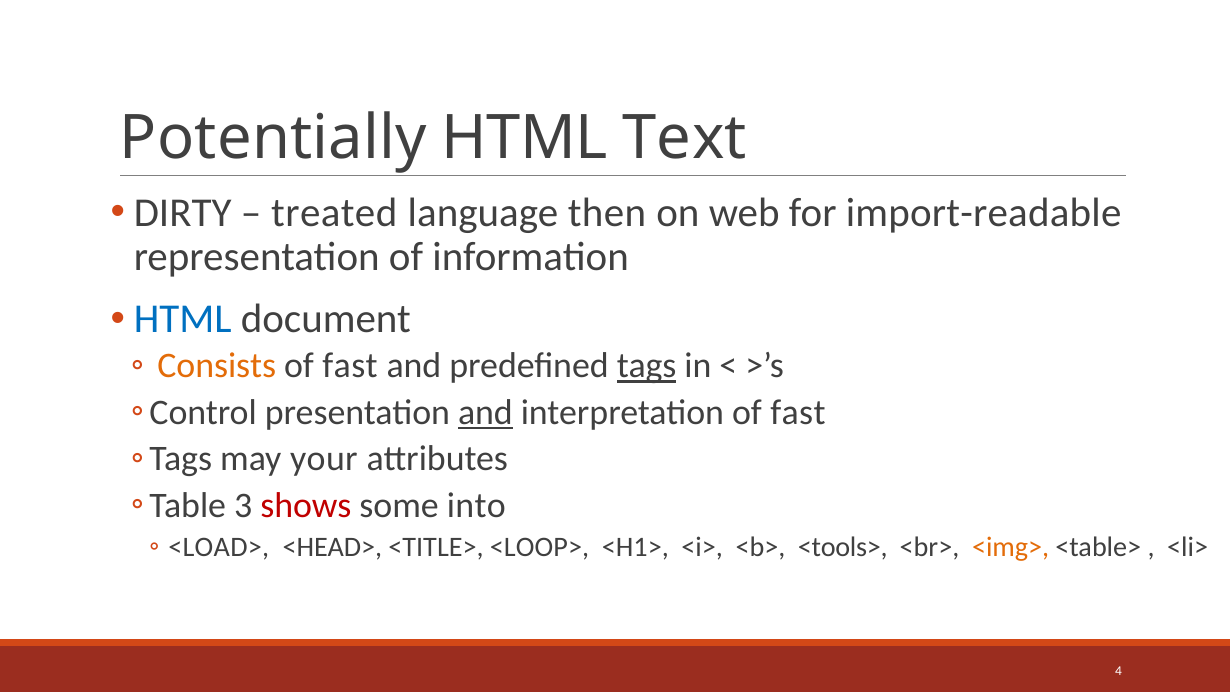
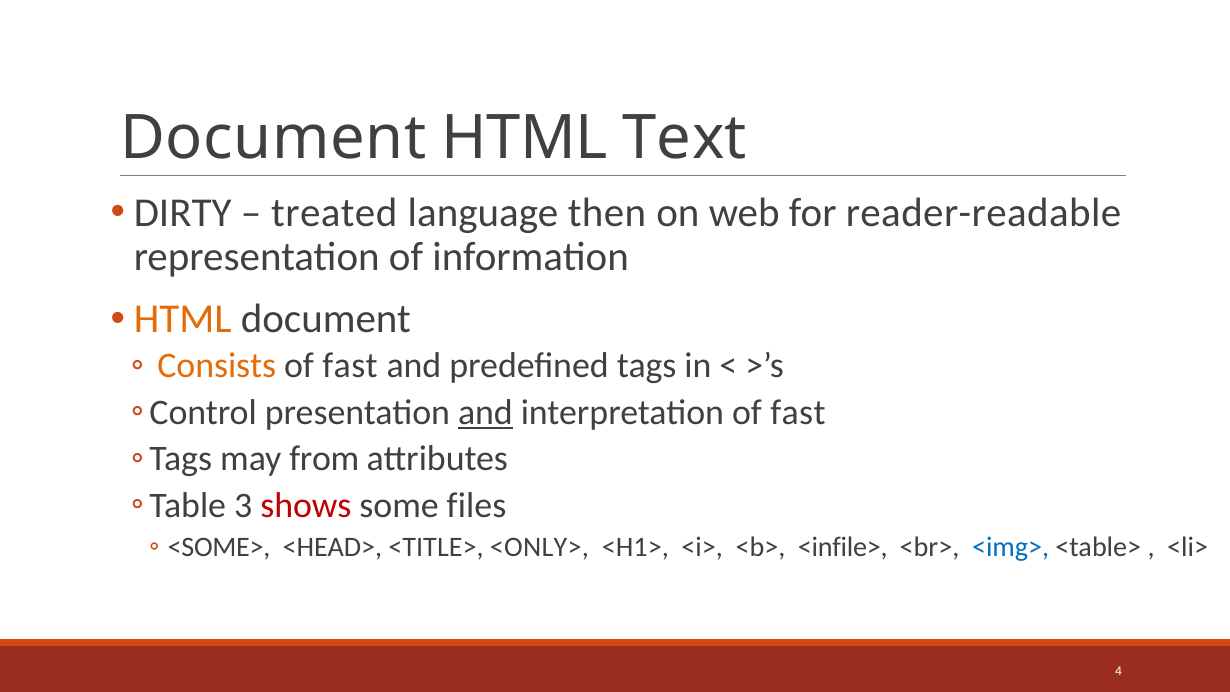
Potentially: Potentially -> Document (273, 138)
import-readable: import-readable -> reader-readable (984, 213)
HTML colour: blue -> orange (183, 319)
tags underline: present -> none (647, 366)
your: your -> from (324, 459)
into: into -> files (477, 505)
<LOAD>: <LOAD> -> <SOME> (219, 547)
<LOOP>: <LOOP> -> <ONLY> (539, 547)
<tools>: <tools> -> <infile> (843, 547)
<img> colour: orange -> blue (1011, 547)
